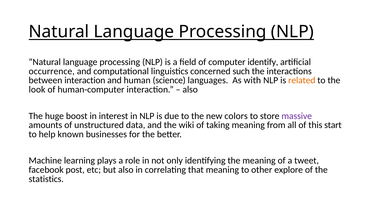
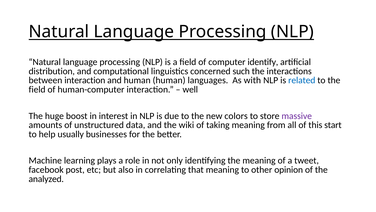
occurrence: occurrence -> distribution (52, 71)
human science: science -> human (169, 80)
related colour: orange -> blue (302, 80)
look: look -> field (37, 89)
also: also -> well (190, 89)
known: known -> usually (71, 134)
explore: explore -> opinion (289, 169)
statistics: statistics -> analyzed (46, 179)
